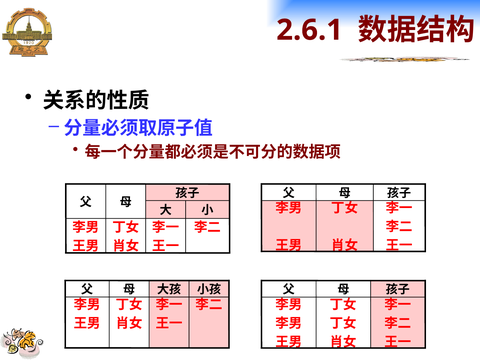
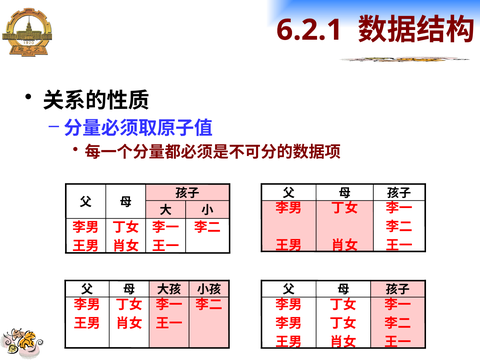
2.6.1: 2.6.1 -> 6.2.1 (310, 30)
